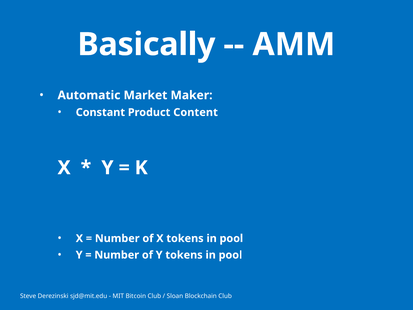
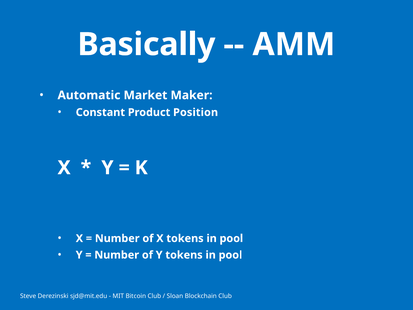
Content: Content -> Position (196, 112)
